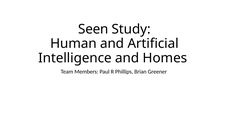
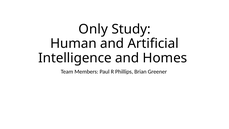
Seen: Seen -> Only (93, 29)
